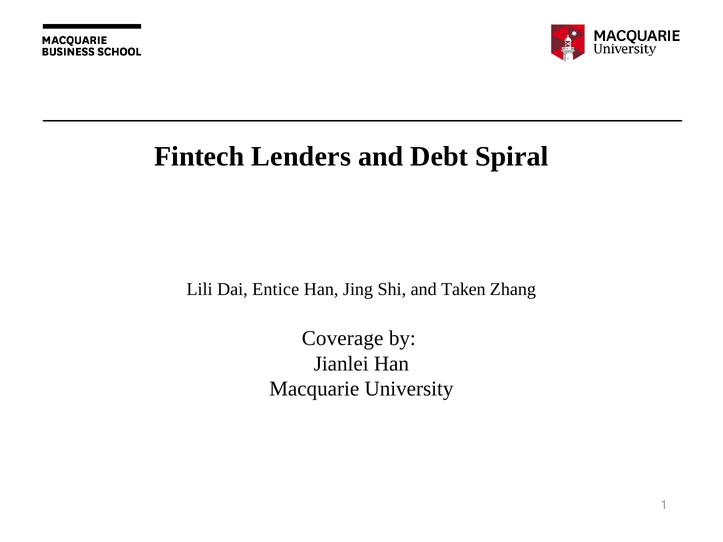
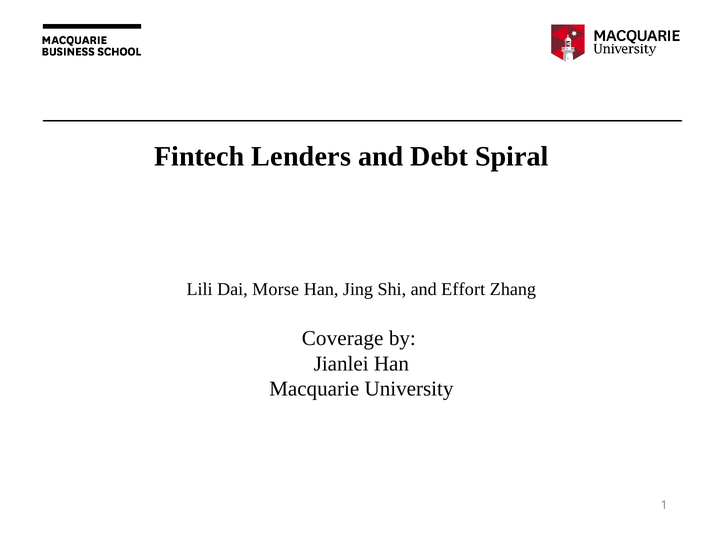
Entice: Entice -> Morse (276, 290)
Taken: Taken -> Effort (463, 290)
